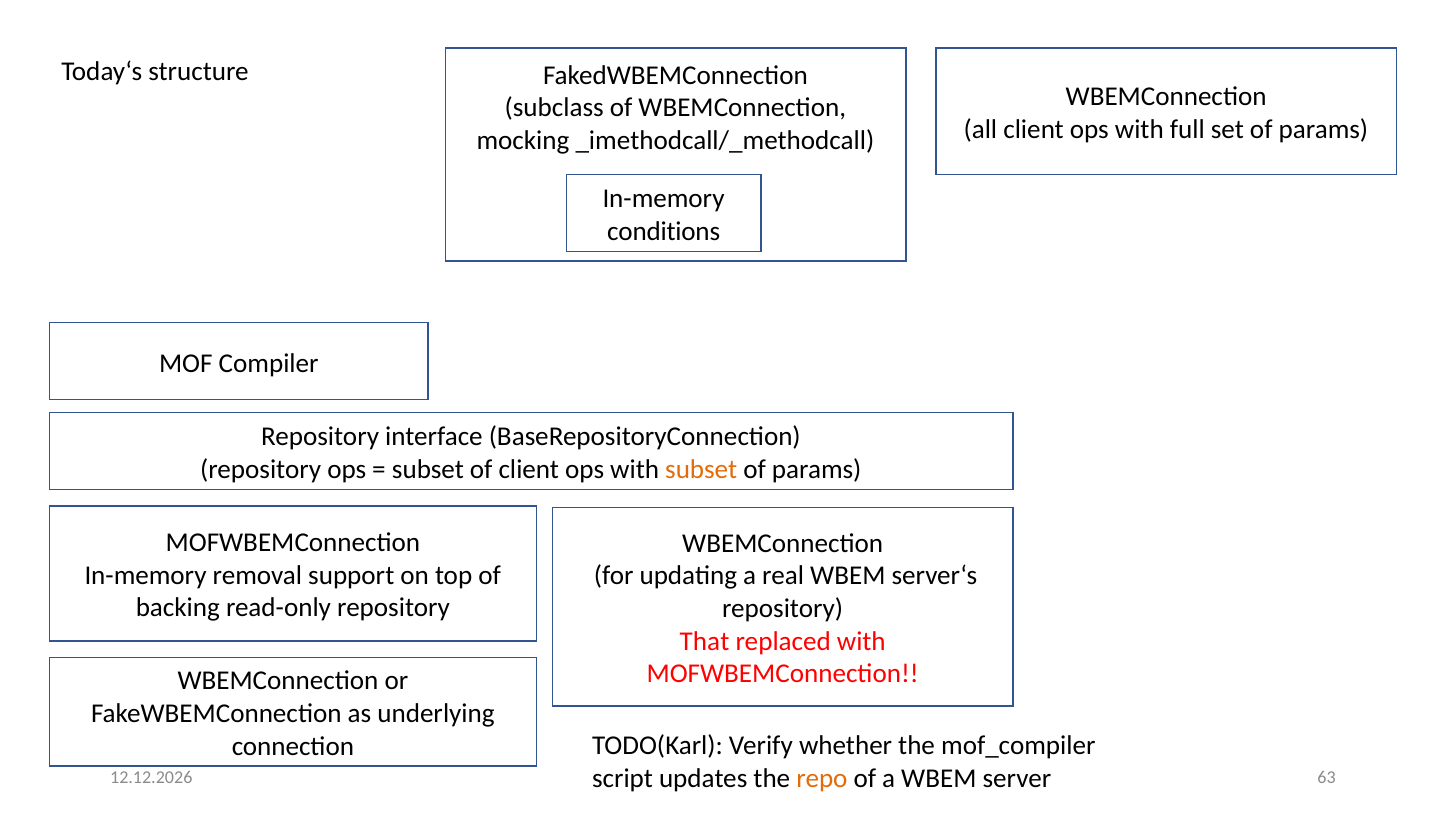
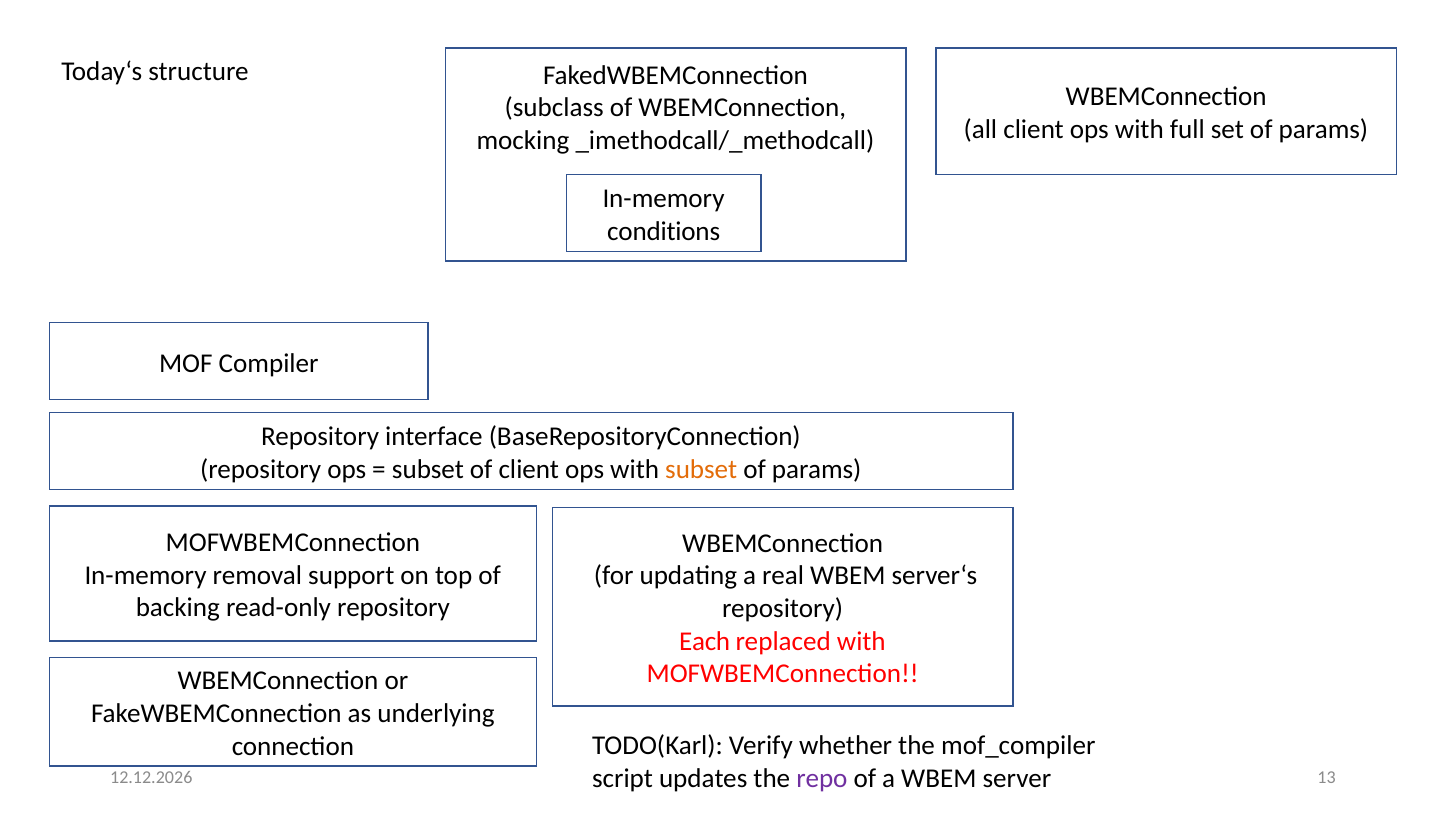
That: That -> Each (705, 641)
repo colour: orange -> purple (822, 777)
63: 63 -> 13 (1327, 777)
